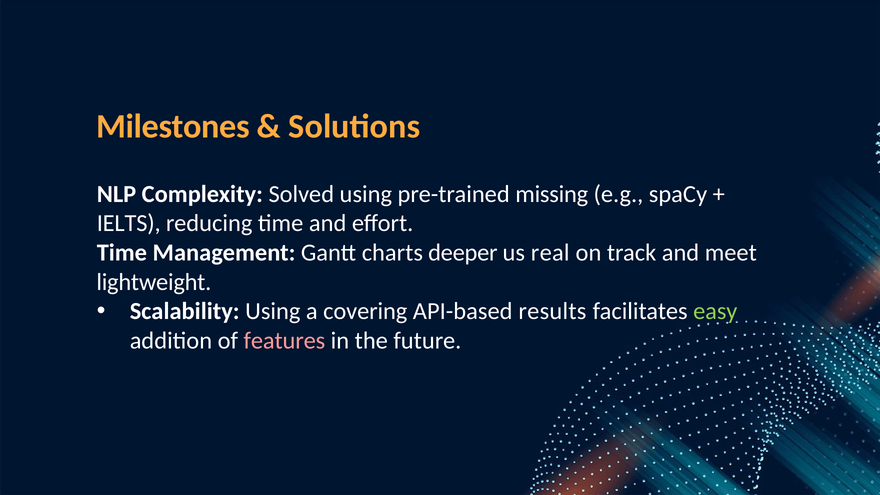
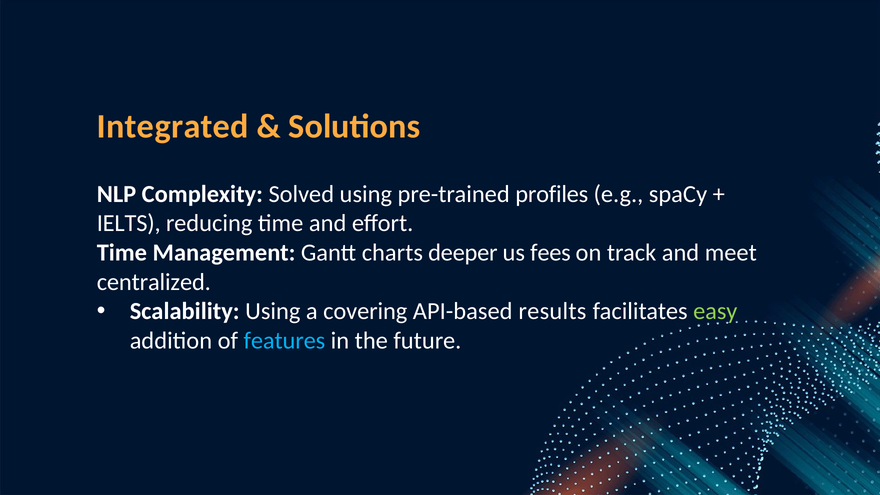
Milestones: Milestones -> Integrated (173, 126)
missing: missing -> profiles (552, 194)
real: real -> fees (550, 253)
lightweight: lightweight -> centralized (154, 282)
features colour: pink -> light blue (284, 341)
